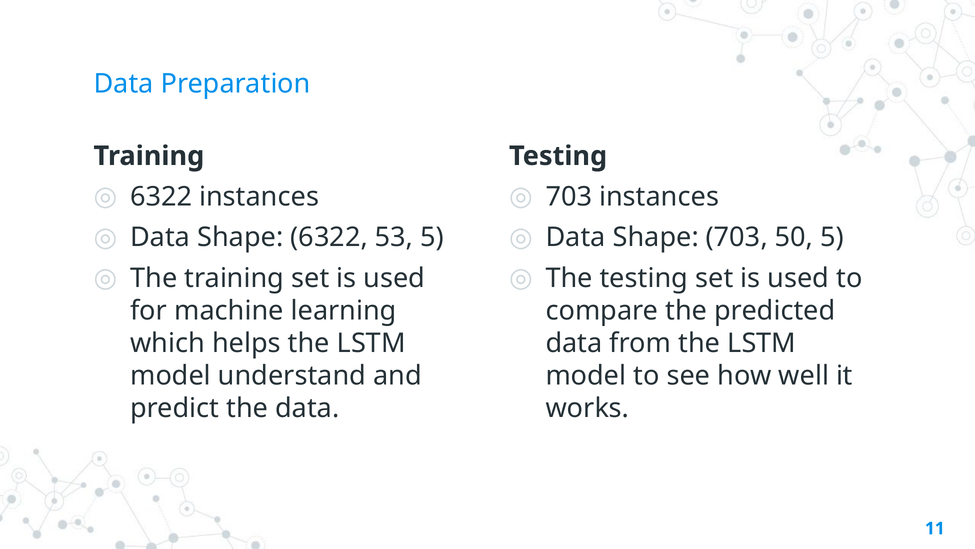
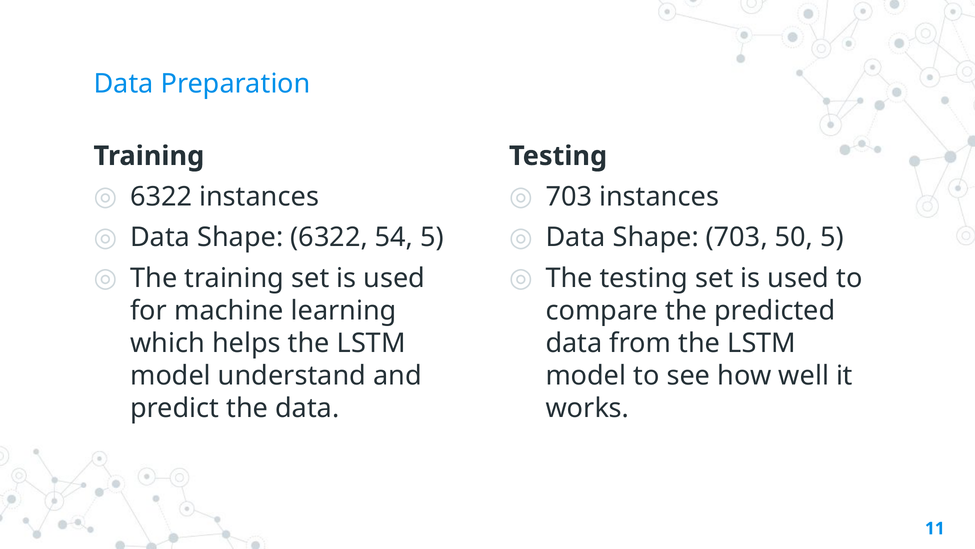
53: 53 -> 54 (394, 237)
